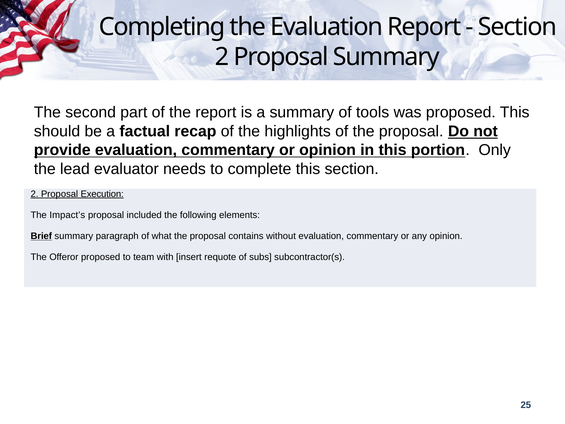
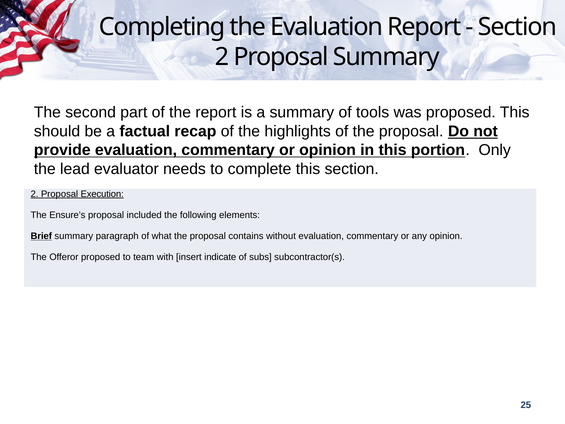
Impact’s: Impact’s -> Ensure’s (67, 215)
requote: requote -> indicate (220, 257)
